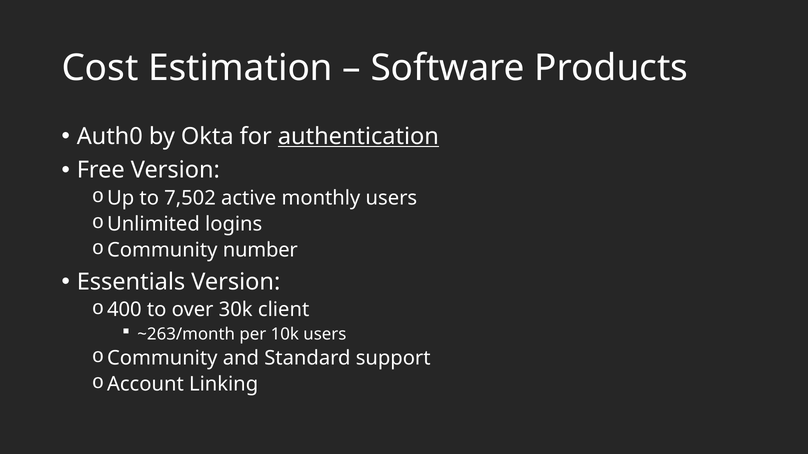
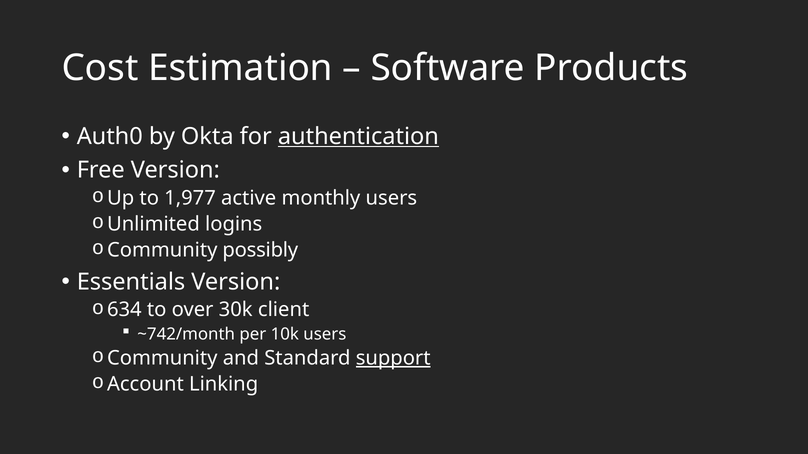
7,502: 7,502 -> 1,977 (190, 198)
number: number -> possibly (260, 250)
400: 400 -> 634 (124, 310)
~263/month: ~263/month -> ~742/month (186, 334)
support underline: none -> present (393, 359)
